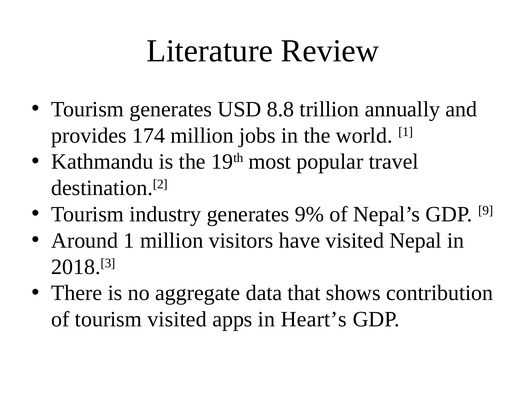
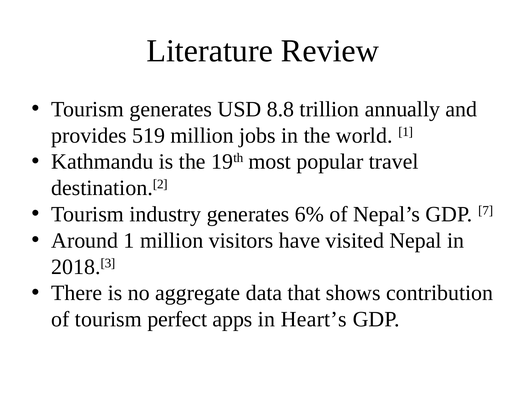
174: 174 -> 519 (149, 136)
9%: 9% -> 6% (309, 215)
9: 9 -> 7 (486, 211)
tourism visited: visited -> perfect (177, 320)
